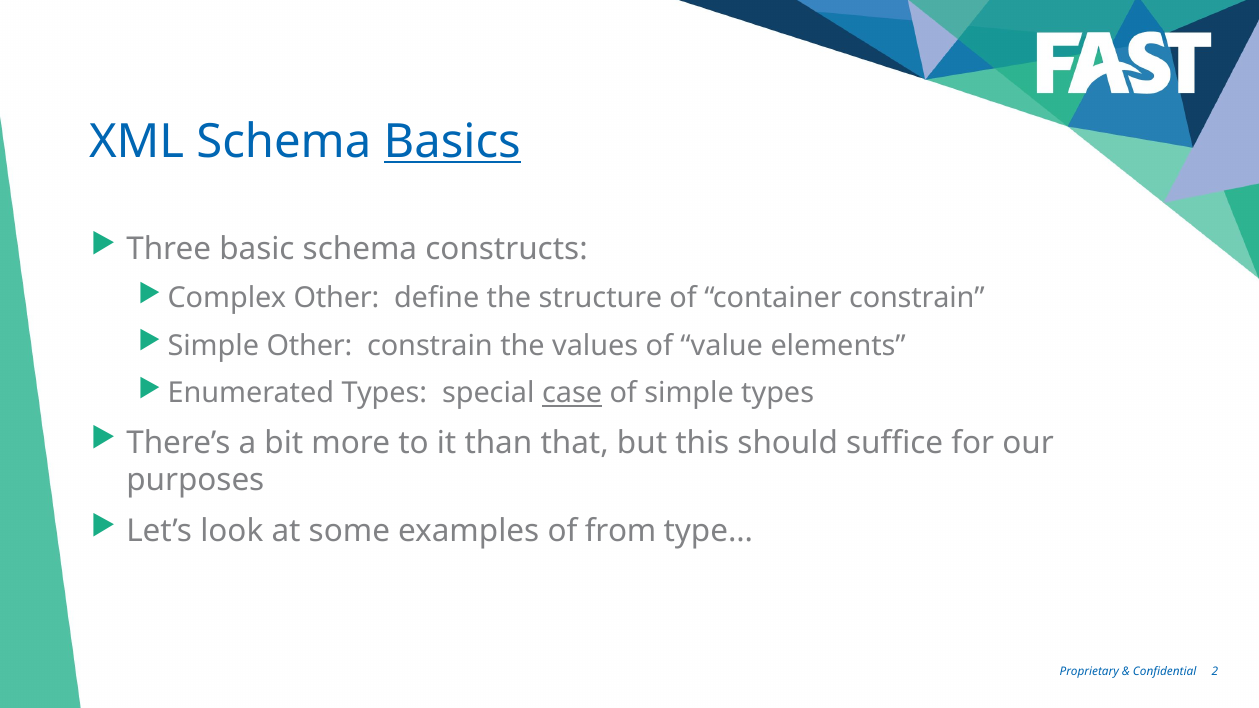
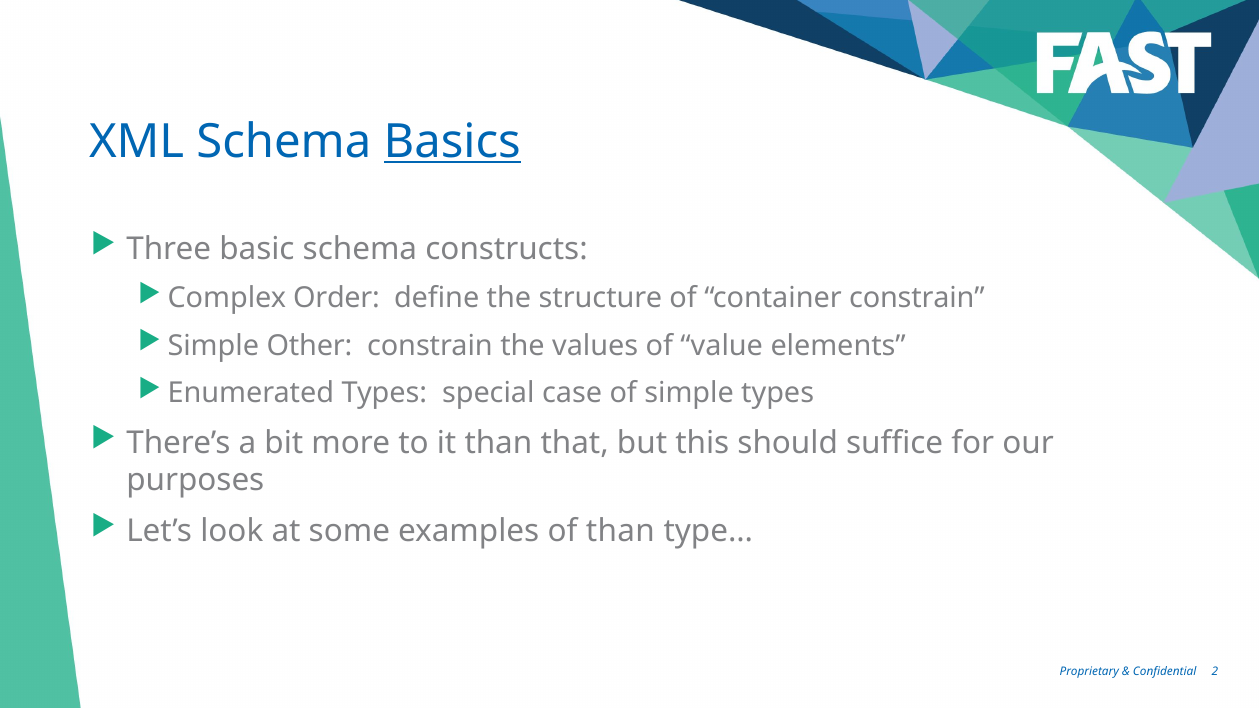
Complex Other: Other -> Order (336, 298)
case underline: present -> none (572, 393)
of from: from -> than (620, 532)
